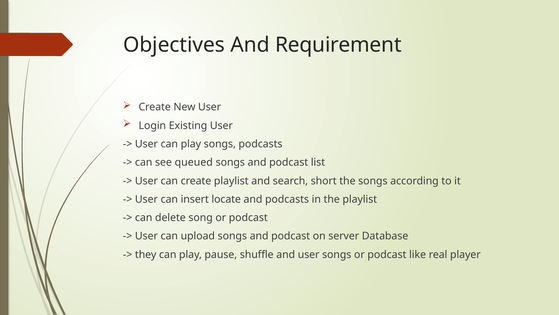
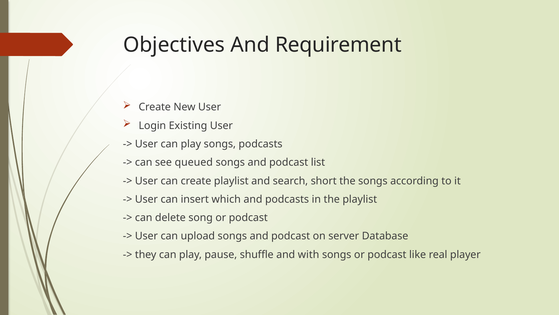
locate: locate -> which (226, 199)
and user: user -> with (309, 254)
